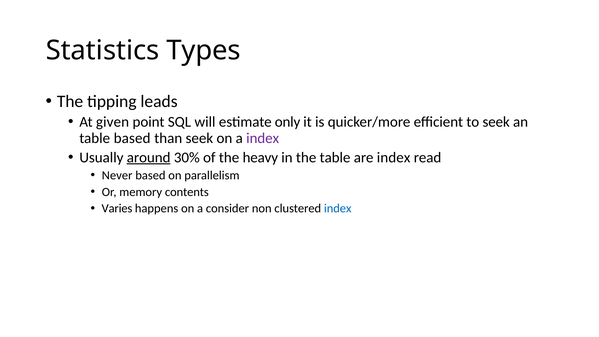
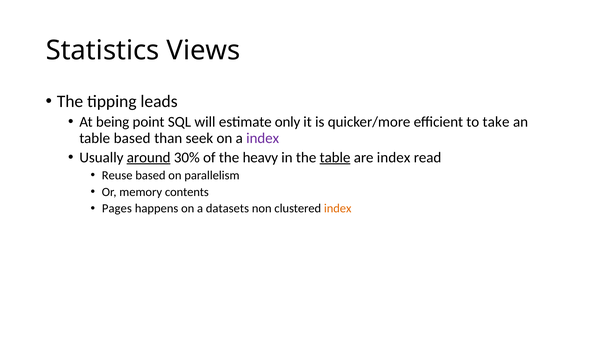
Types: Types -> Views (203, 50)
given: given -> being (113, 122)
to seek: seek -> take (496, 122)
table underline: none -> present (335, 157)
Never: Never -> Reuse (117, 175)
Varies: Varies -> Pages (117, 208)
consider: consider -> datasets (227, 208)
index colour: blue -> orange (338, 208)
